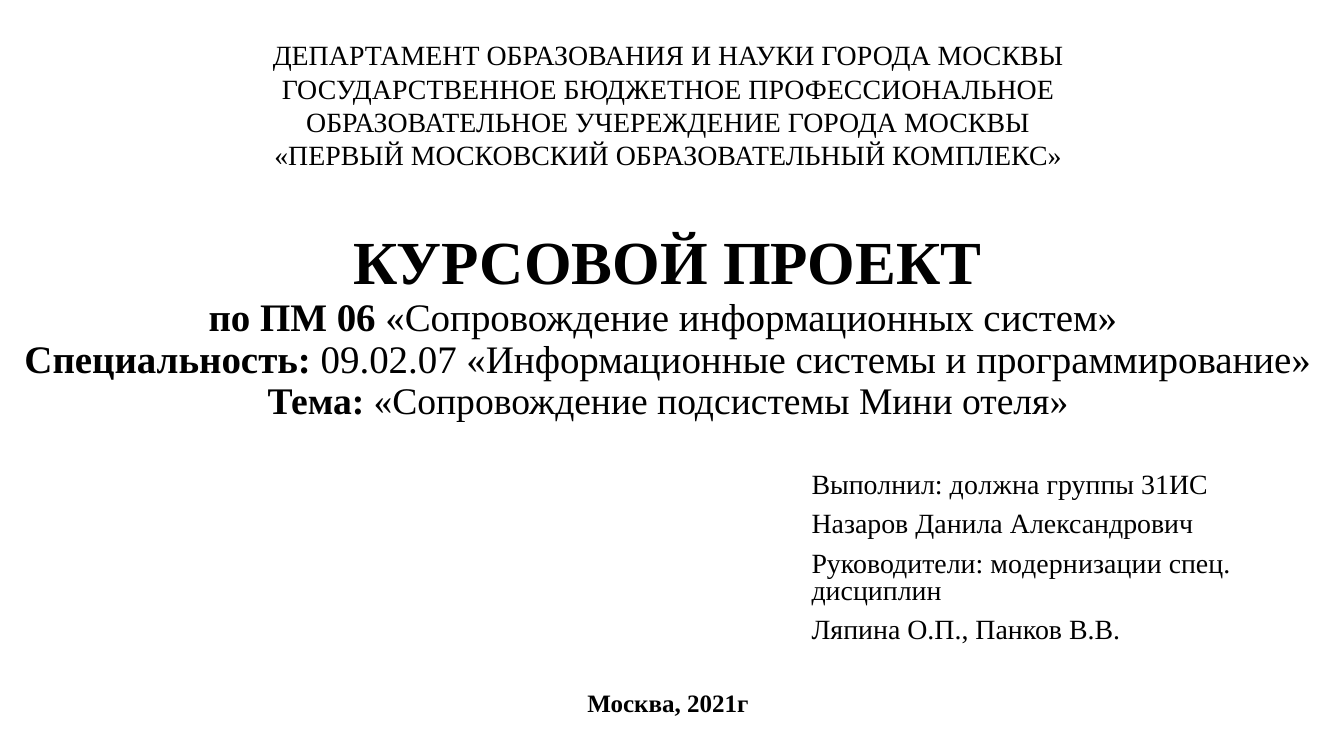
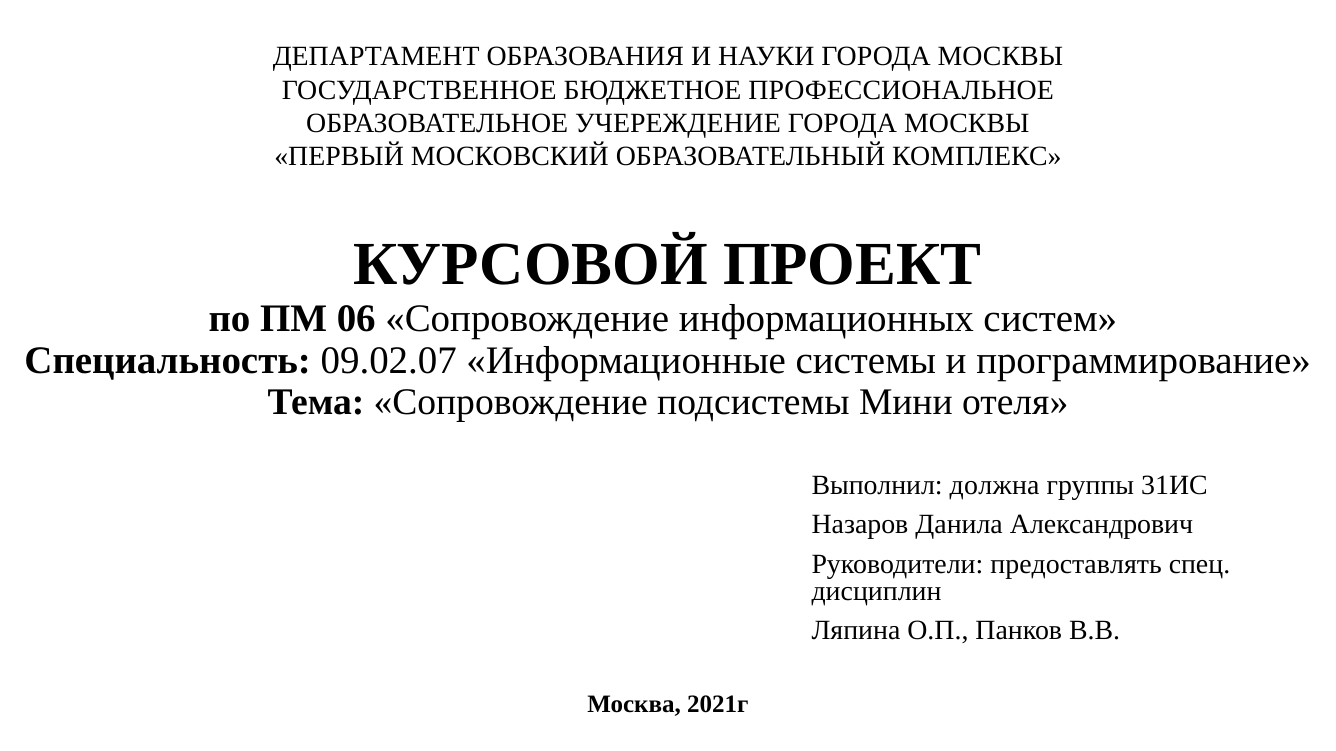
модернизации: модернизации -> предоставлять (1076, 564)
